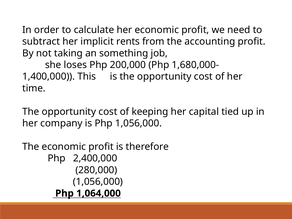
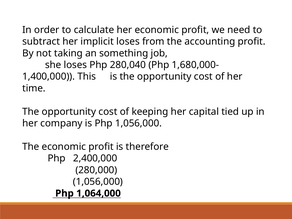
implicit rents: rents -> loses (128, 42)
200,000: 200,000 -> 280,040 (128, 65)
